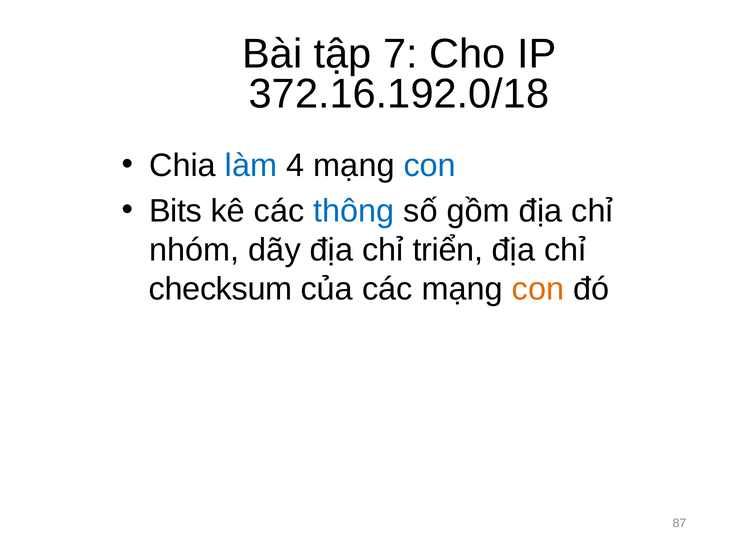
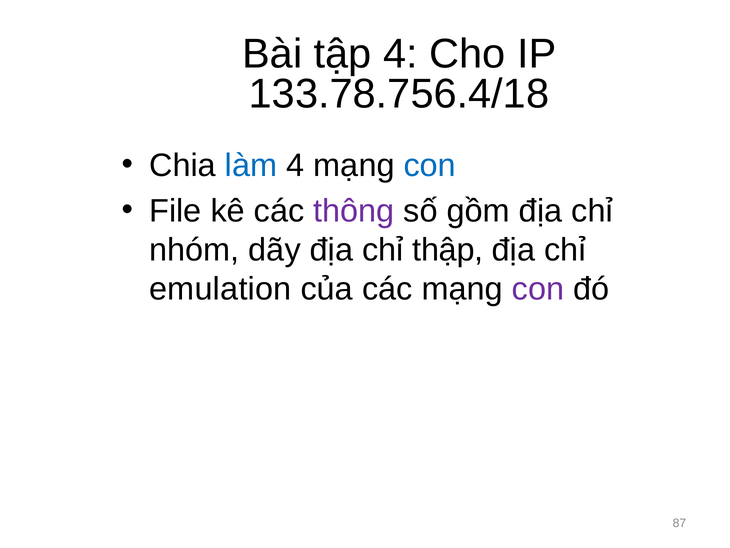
tập 7: 7 -> 4 (400, 54)
372.16.192.0/18: 372.16.192.0/18 -> 133.78.756.4/18 (399, 94)
Bits: Bits -> File (175, 211)
thông colour: blue -> purple (354, 211)
triển: triển -> thập (448, 250)
checksum: checksum -> emulation (220, 289)
con colour: orange -> purple (538, 289)
